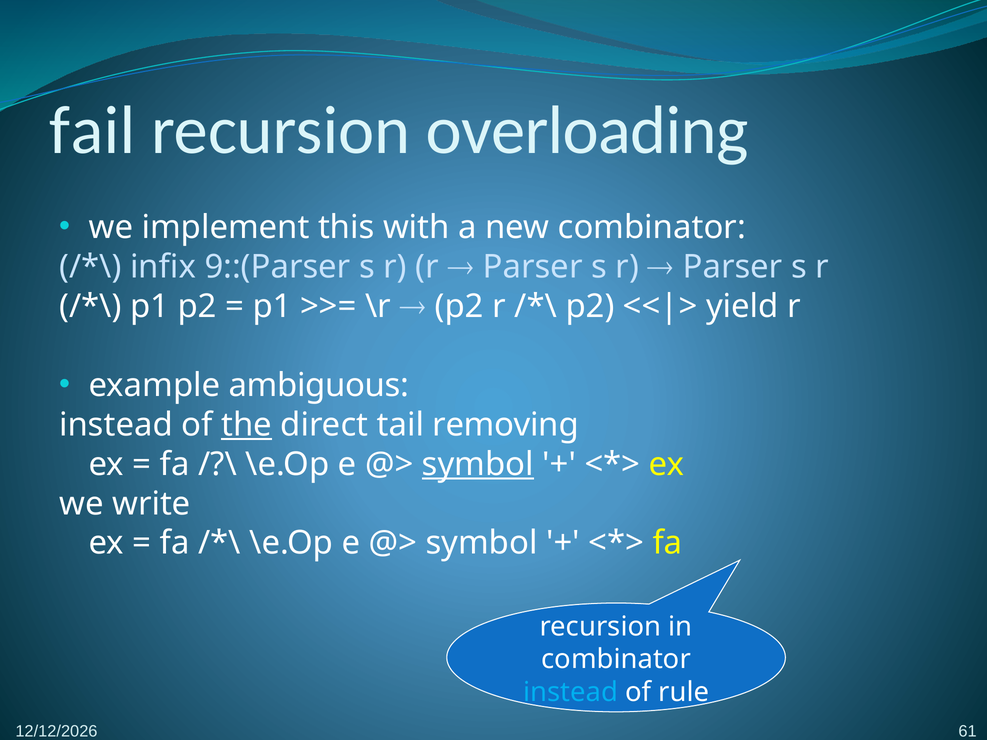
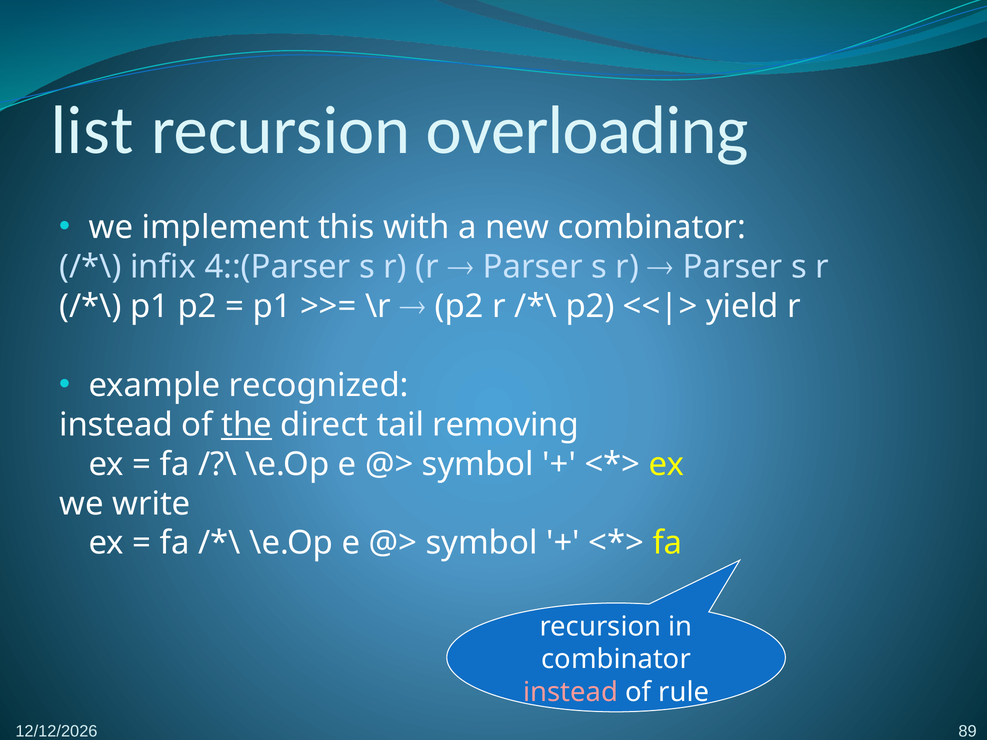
fail: fail -> list (92, 131)
9::(Parser: 9::(Parser -> 4::(Parser (278, 267)
ambiguous: ambiguous -> recognized (319, 385)
symbol underline: present -> none (478, 464)
instead colour: light blue -> pink (570, 692)
61: 61 -> 89 (968, 731)
